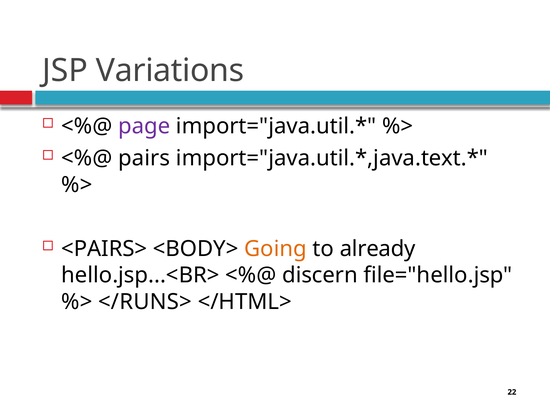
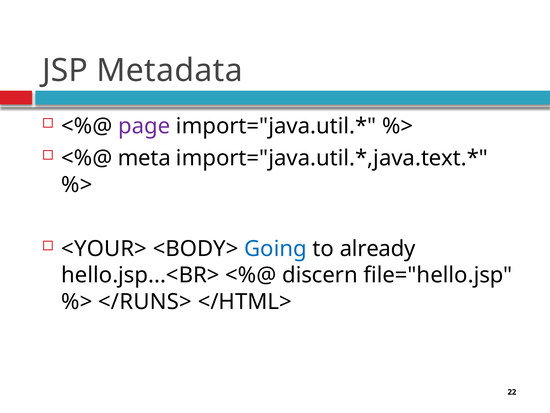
Variations: Variations -> Metadata (170, 70)
pairs: pairs -> meta (144, 158)
<PAIRS>: <PAIRS> -> <YOUR> (104, 248)
Going colour: orange -> blue (275, 248)
